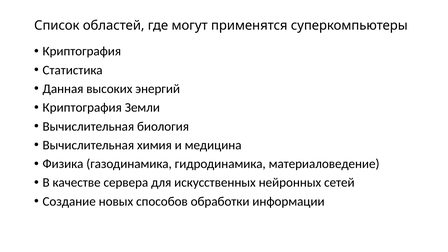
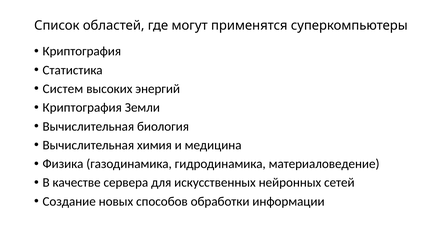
Данная: Данная -> Систем (63, 89)
